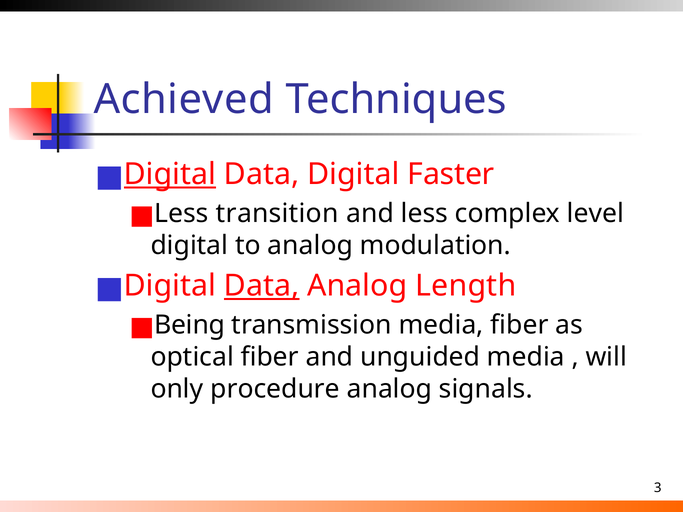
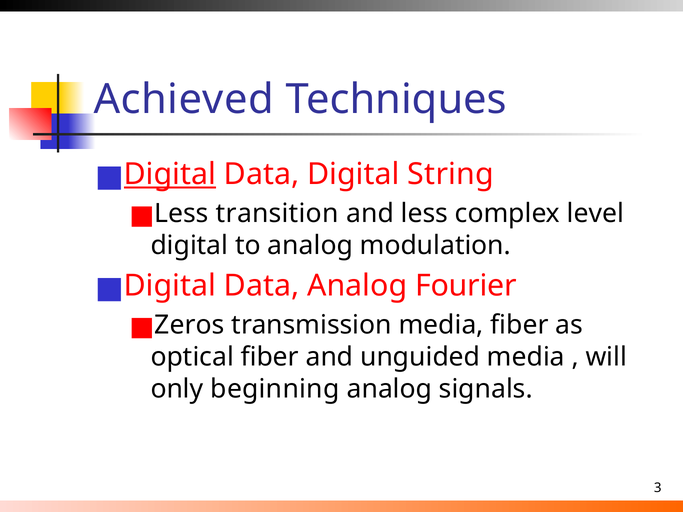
Faster: Faster -> String (451, 174)
Data underline: present -> none (262, 286)
Length: Length -> Fourier (466, 286)
Being: Being -> Zeros (189, 325)
procedure: procedure -> beginning (275, 389)
